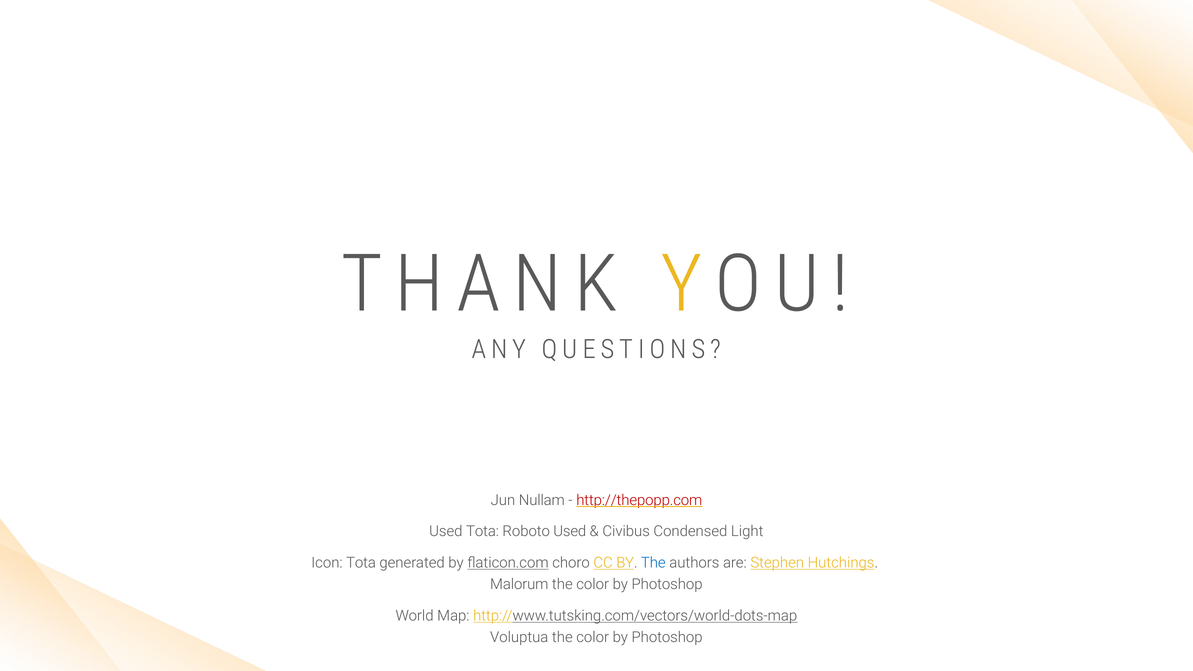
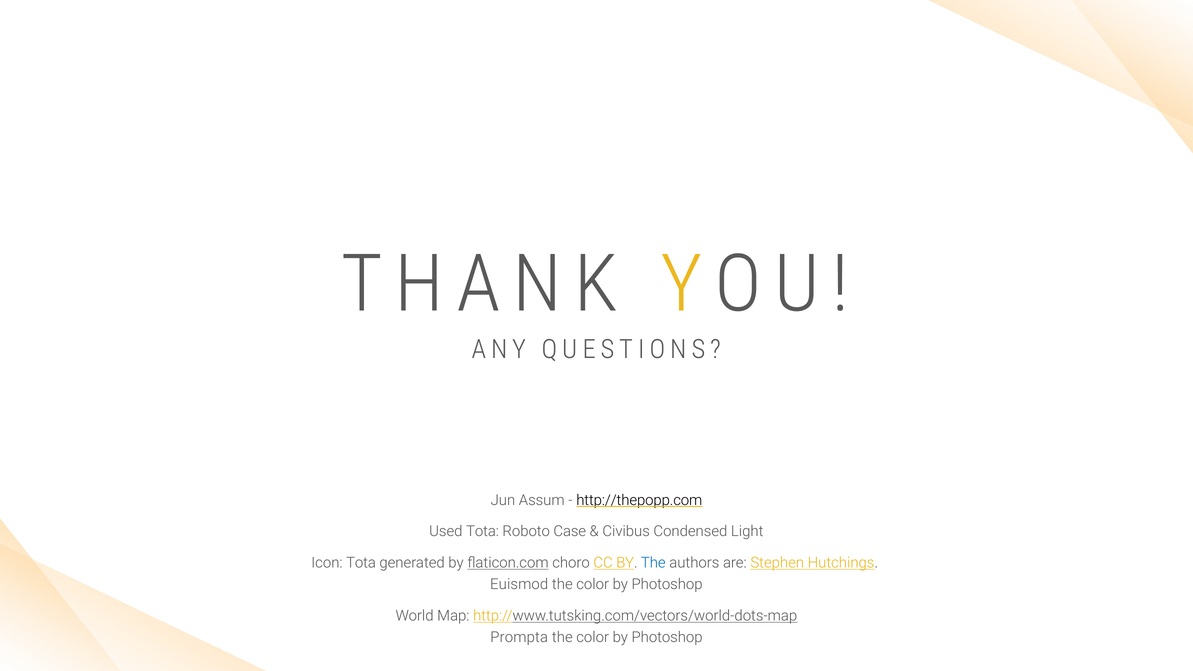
Nullam: Nullam -> Assum (542, 500)
http://thepopp.com colour: red -> black (639, 500)
Roboto Used: Used -> Case (570, 532)
Malorum: Malorum -> Euismod (519, 584)
Voluptua: Voluptua -> Prompta (519, 637)
